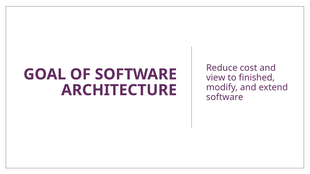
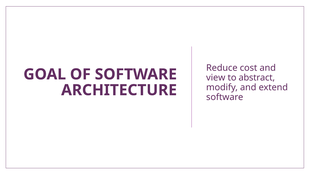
finished: finished -> abstract (257, 78)
